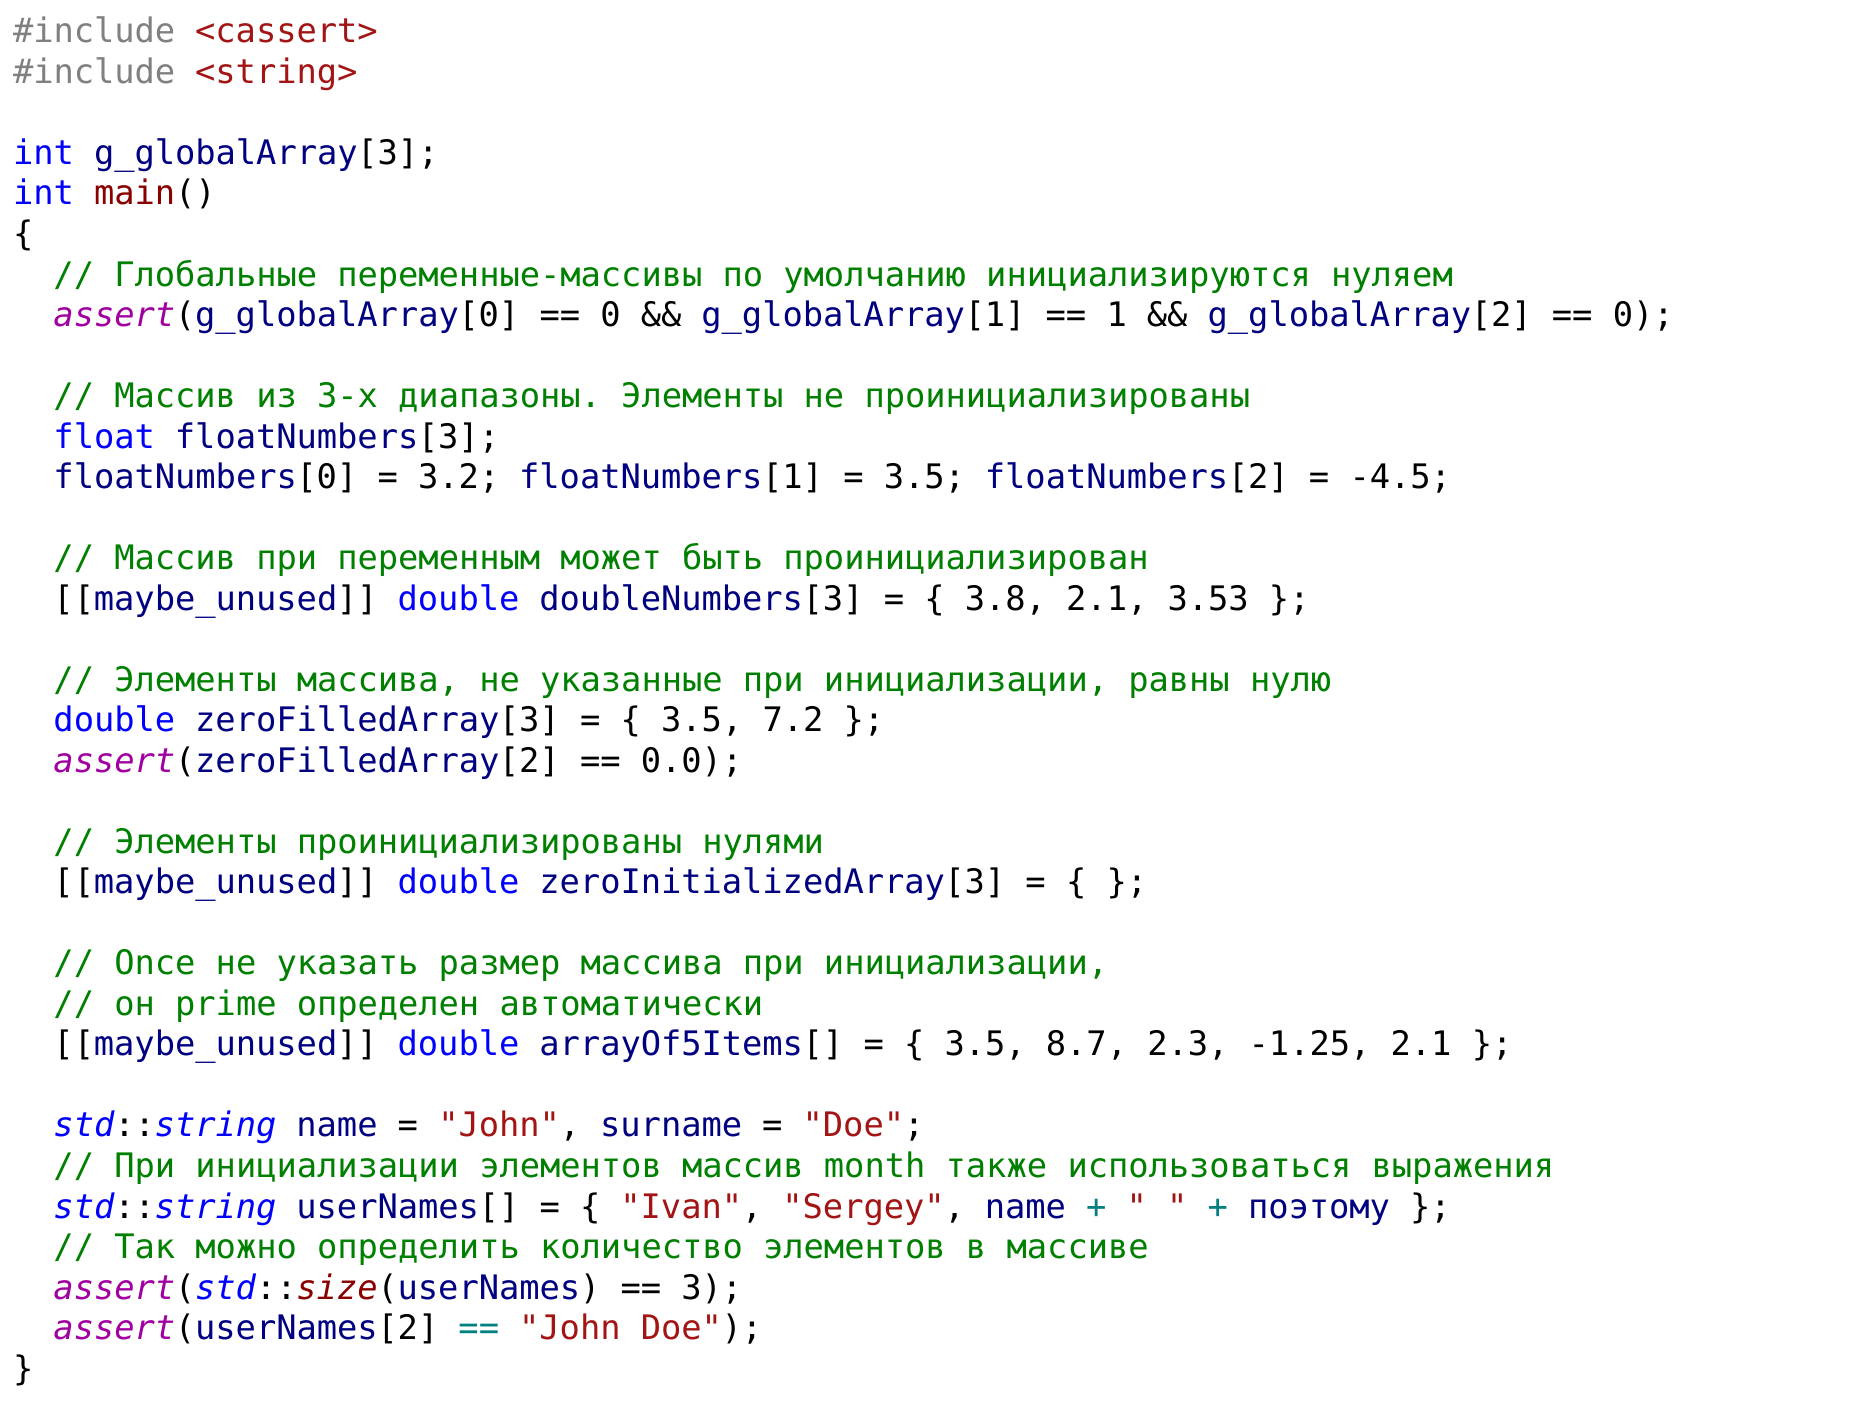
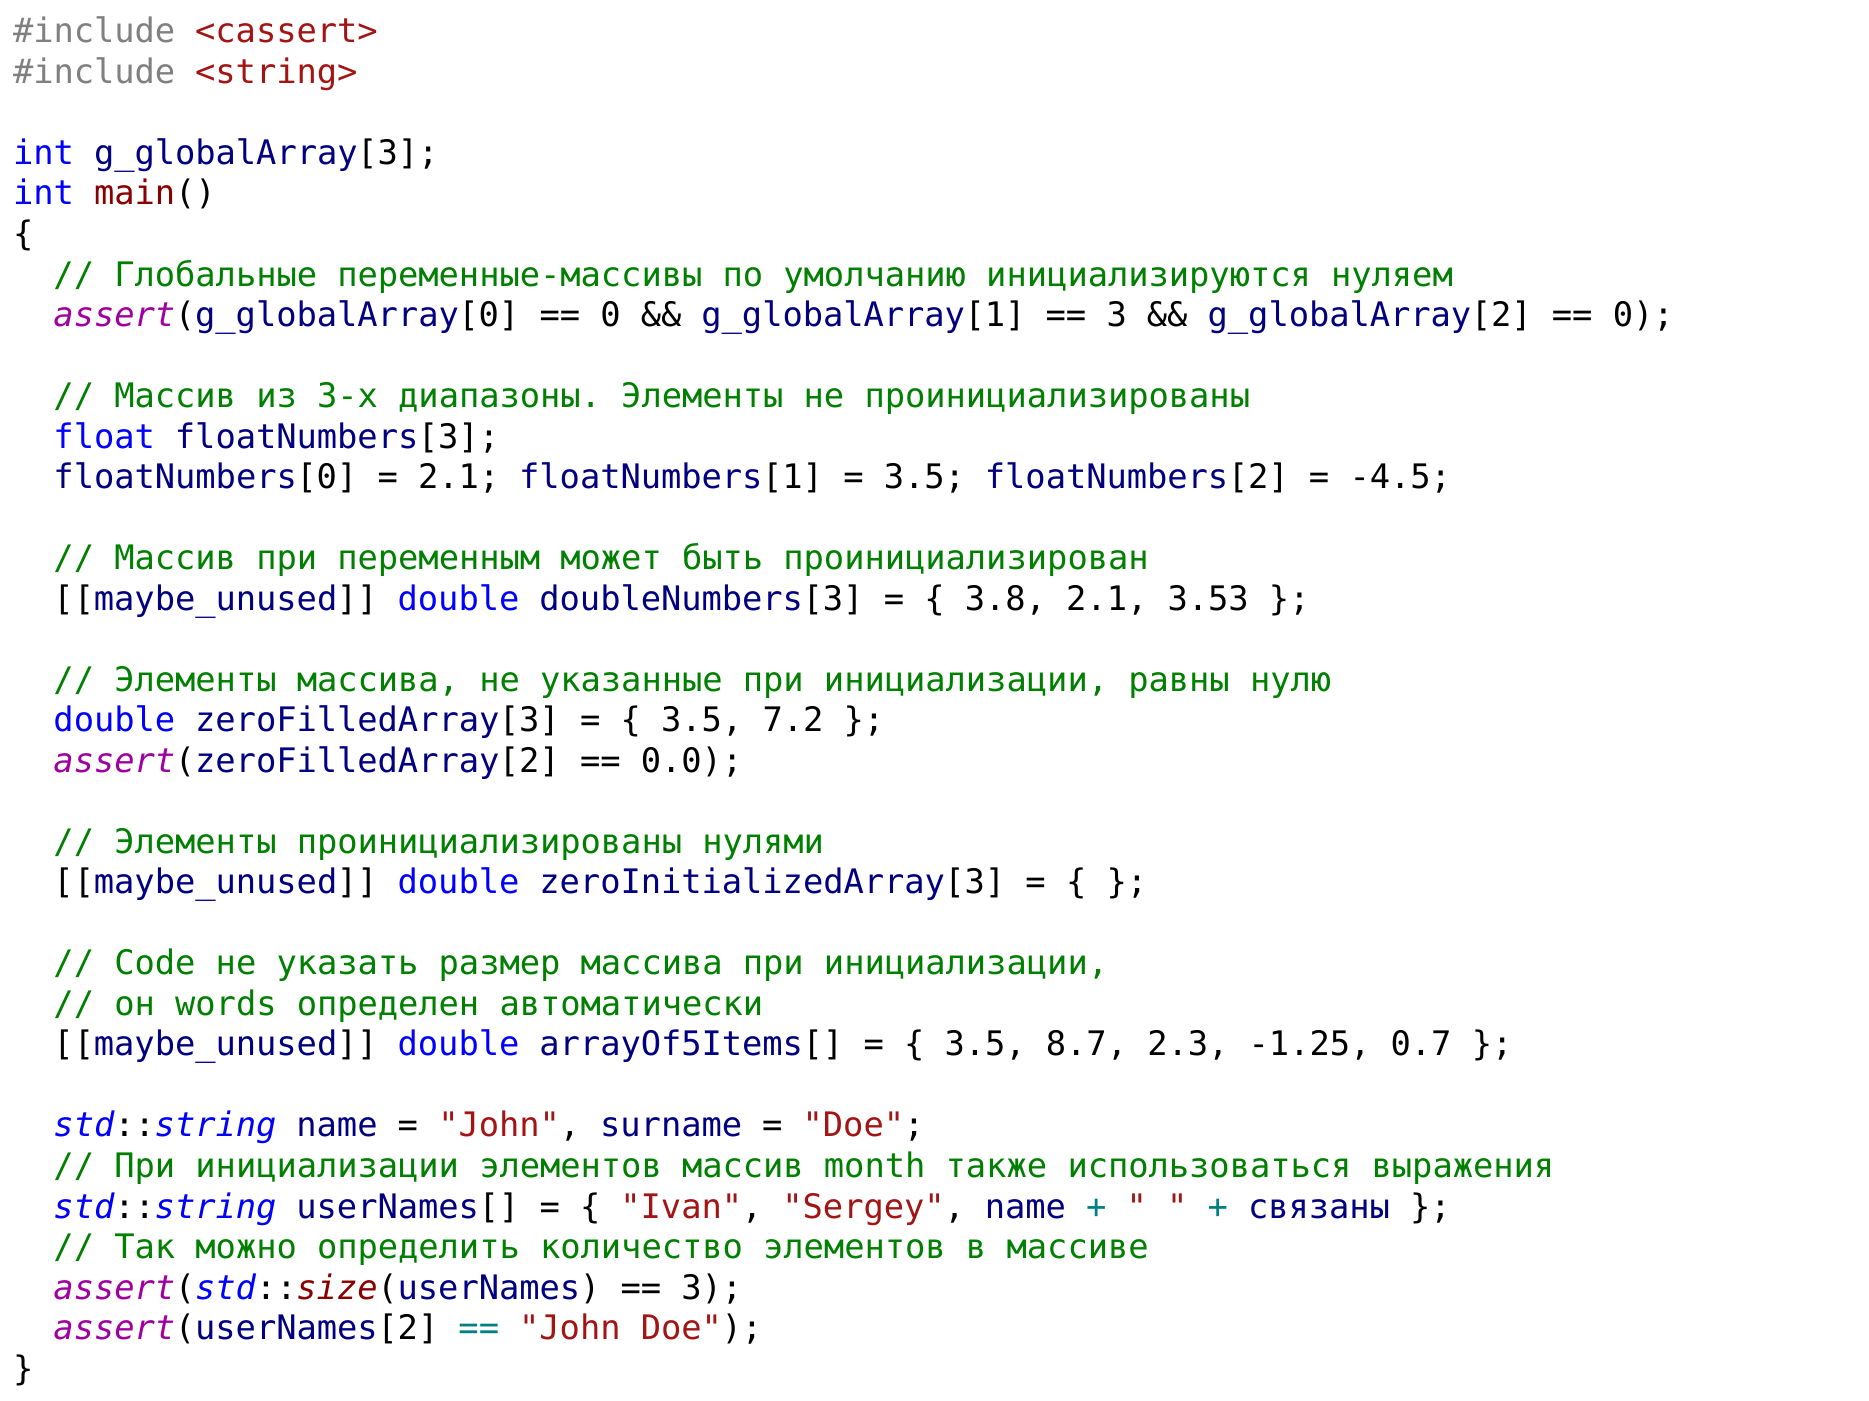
1: 1 -> 3 (1117, 316)
3.2: 3.2 -> 2.1 (459, 478)
Once: Once -> Code (155, 964)
prime: prime -> words (226, 1005)
-1.25 2.1: 2.1 -> 0.7 (1421, 1045)
поэтому: поэтому -> связаны (1319, 1208)
